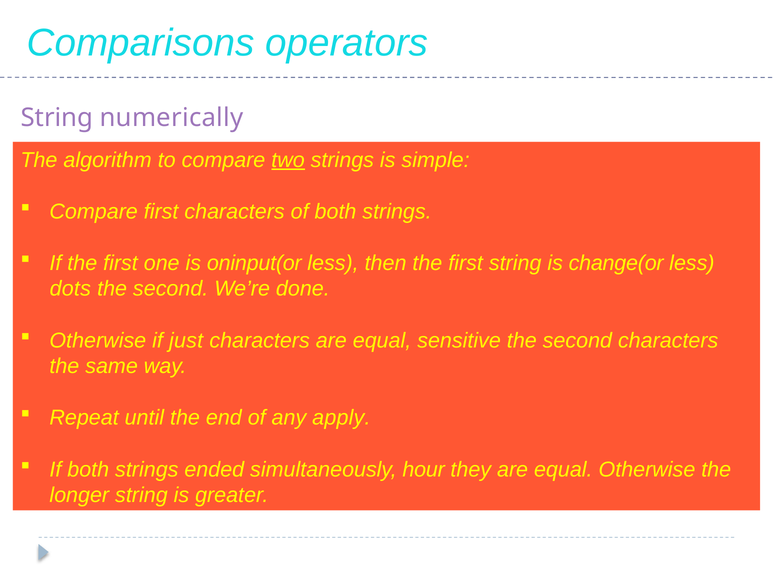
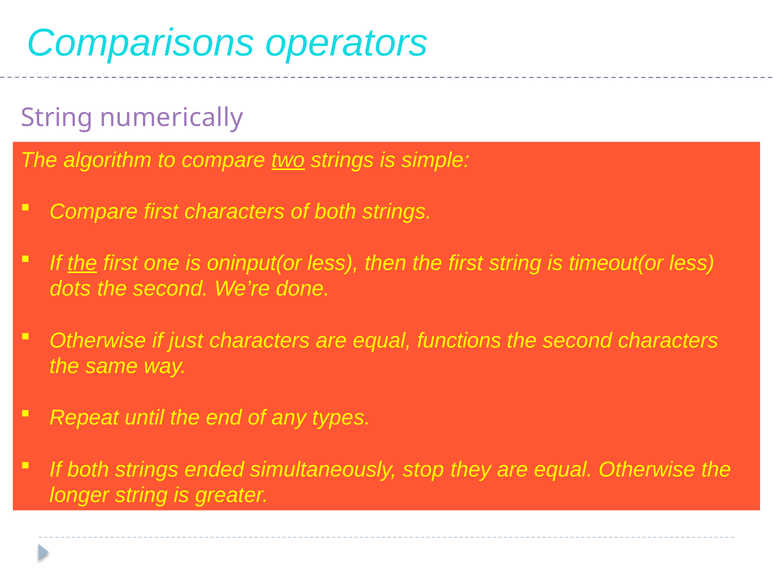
the underline: none -> present (82, 263)
change(or: change(or -> timeout(or (616, 263)
sensitive: sensitive -> functions (459, 340)
apply: apply -> types (341, 418)
hour: hour -> stop (423, 469)
